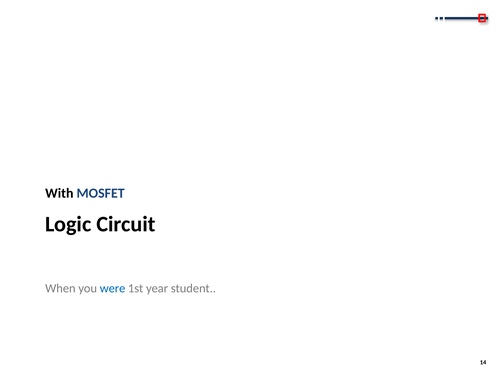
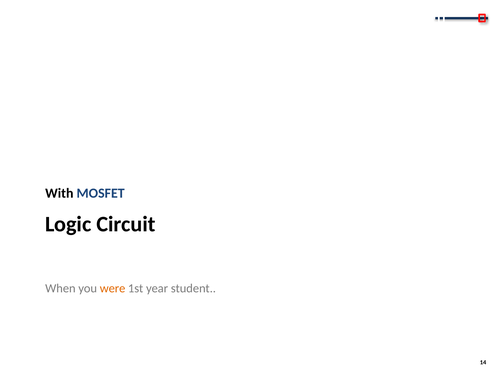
were colour: blue -> orange (113, 289)
